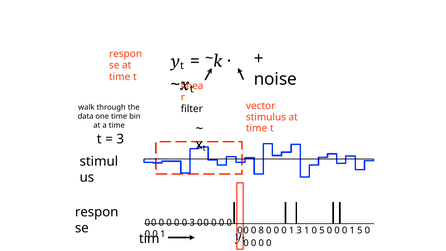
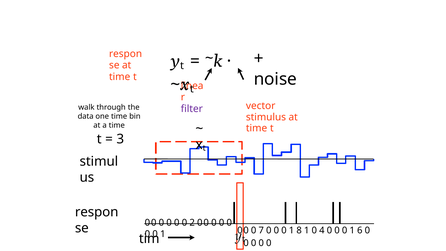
ﬁlter colour: black -> purple (192, 109)
0 3: 3 -> 2 (192, 223)
8: 8 -> 7 (261, 230)
1 3: 3 -> 8 (299, 230)
0 5: 5 -> 4 (322, 230)
1 5: 5 -> 6 (360, 230)
